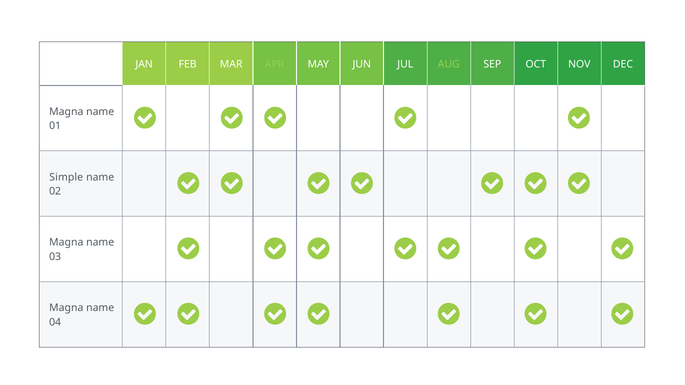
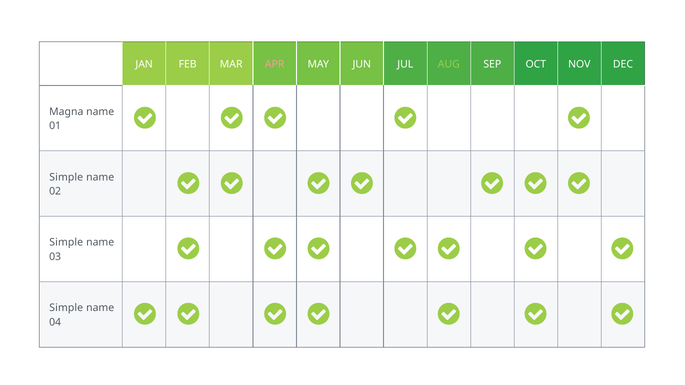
APR colour: light green -> pink (275, 64)
Magna: Magna -> Simple (66, 243)
Magna: Magna -> Simple (66, 308)
